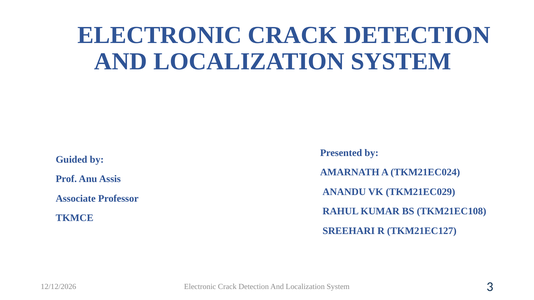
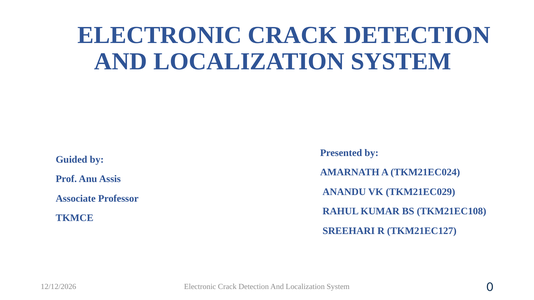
3: 3 -> 0 (490, 287)
